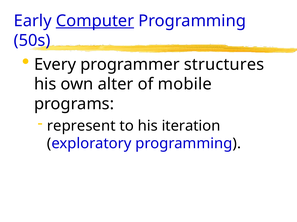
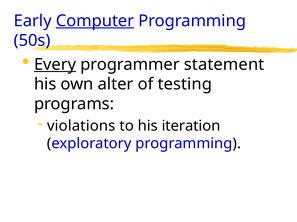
Every underline: none -> present (55, 65)
structures: structures -> statement (224, 65)
mobile: mobile -> testing (185, 84)
represent: represent -> violations (81, 126)
